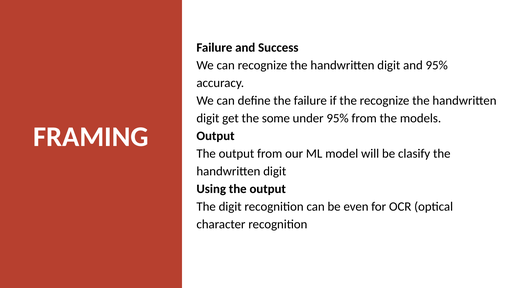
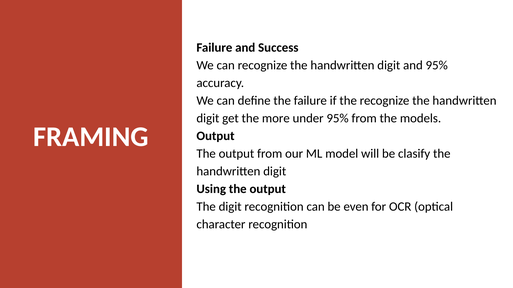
some: some -> more (276, 118)
